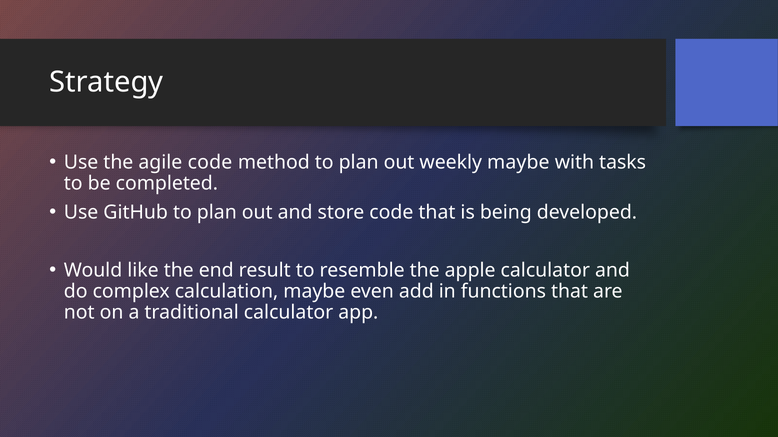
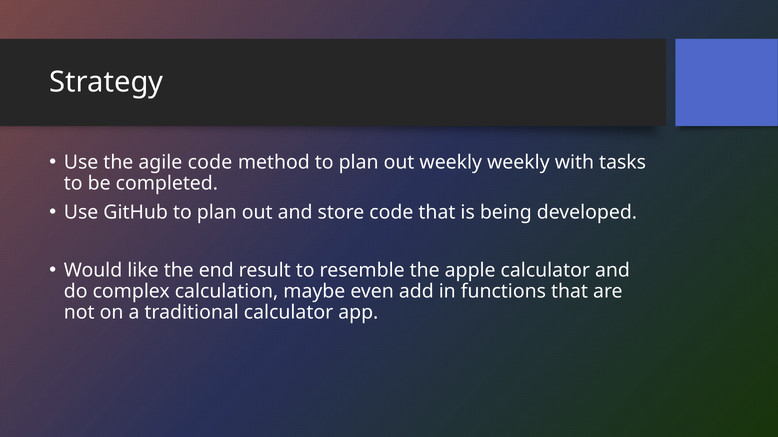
weekly maybe: maybe -> weekly (518, 162)
